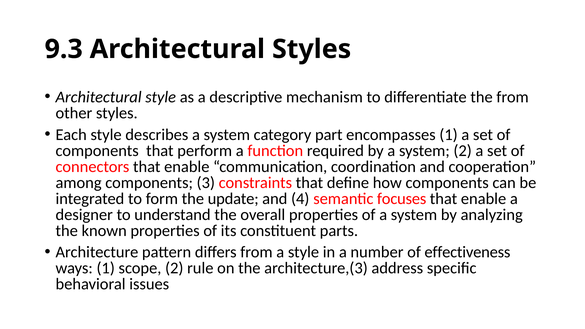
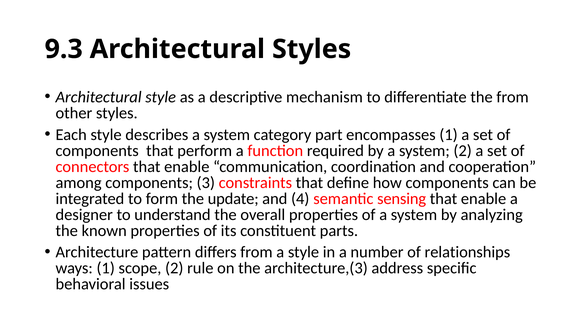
focuses: focuses -> sensing (402, 199)
effectiveness: effectiveness -> relationships (467, 252)
